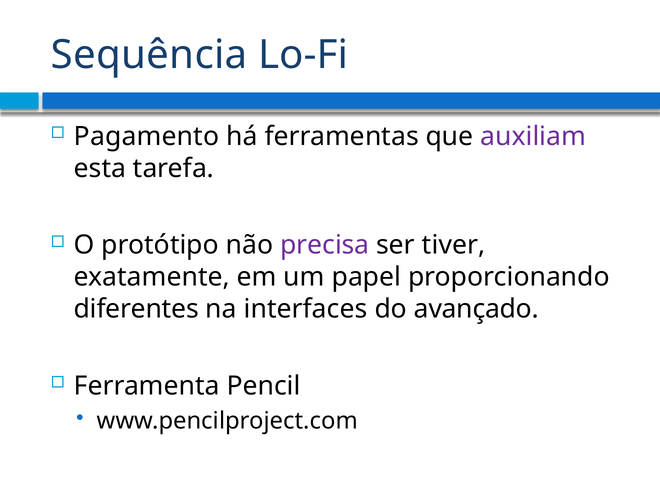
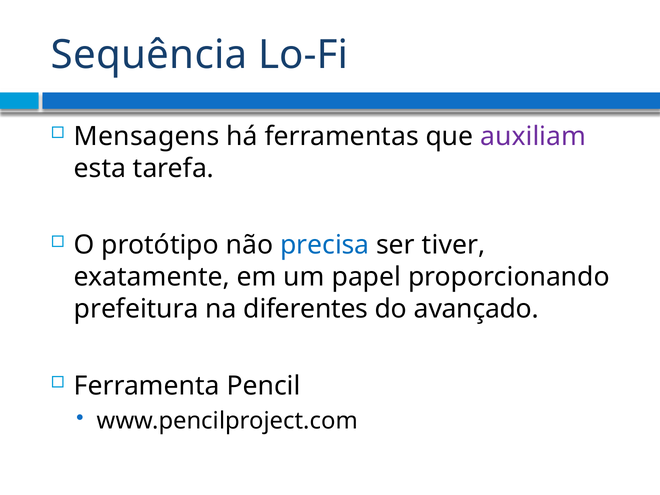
Pagamento: Pagamento -> Mensagens (147, 137)
precisa colour: purple -> blue (325, 245)
diferentes: diferentes -> prefeitura (136, 309)
interfaces: interfaces -> diferentes (306, 309)
